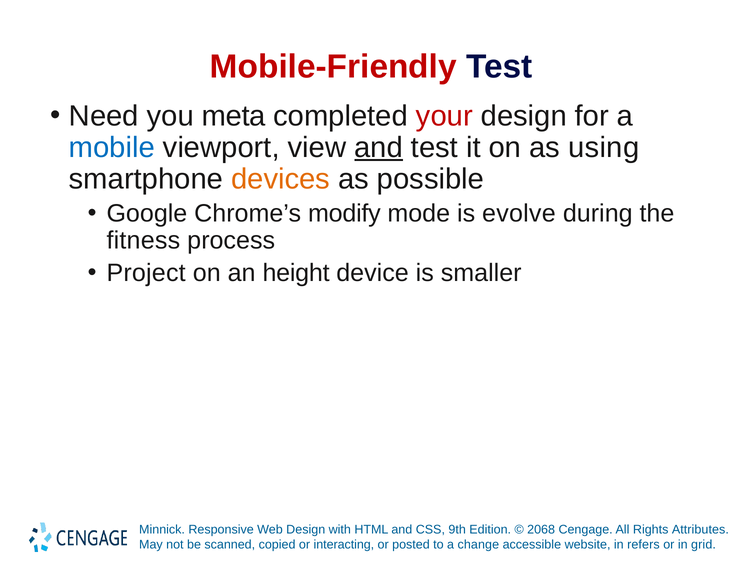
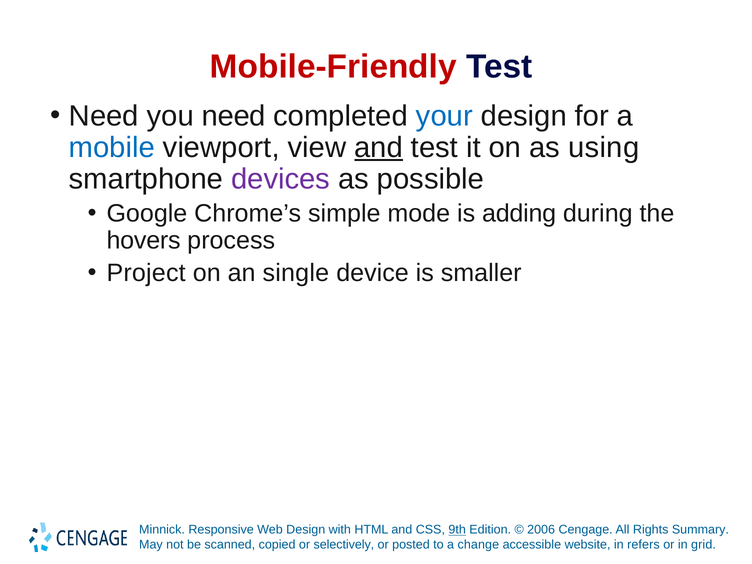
you meta: meta -> need (234, 116)
your colour: red -> blue (444, 116)
devices colour: orange -> purple (281, 179)
modify: modify -> simple (344, 214)
evolve: evolve -> adding (519, 214)
fitness: fitness -> hovers (144, 241)
height: height -> single (296, 273)
9th underline: none -> present (457, 530)
2068: 2068 -> 2006 (541, 530)
Attributes: Attributes -> Summary (700, 530)
interacting: interacting -> selectively (344, 545)
